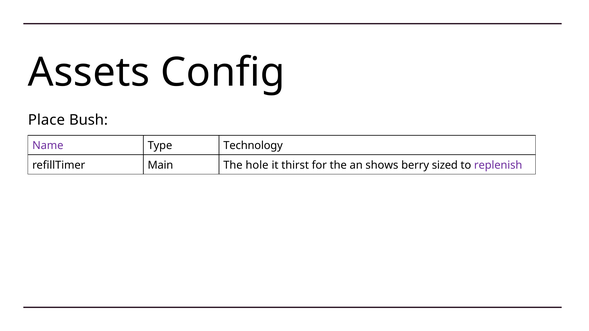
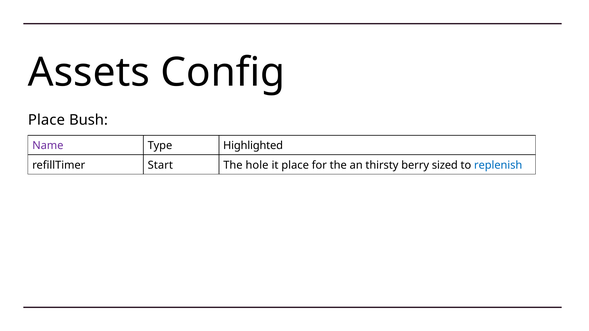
Technology: Technology -> Highlighted (253, 146)
Main: Main -> Start (160, 165)
it thirst: thirst -> place (295, 165)
shows: shows -> thirsty (382, 165)
replenish colour: purple -> blue (498, 165)
